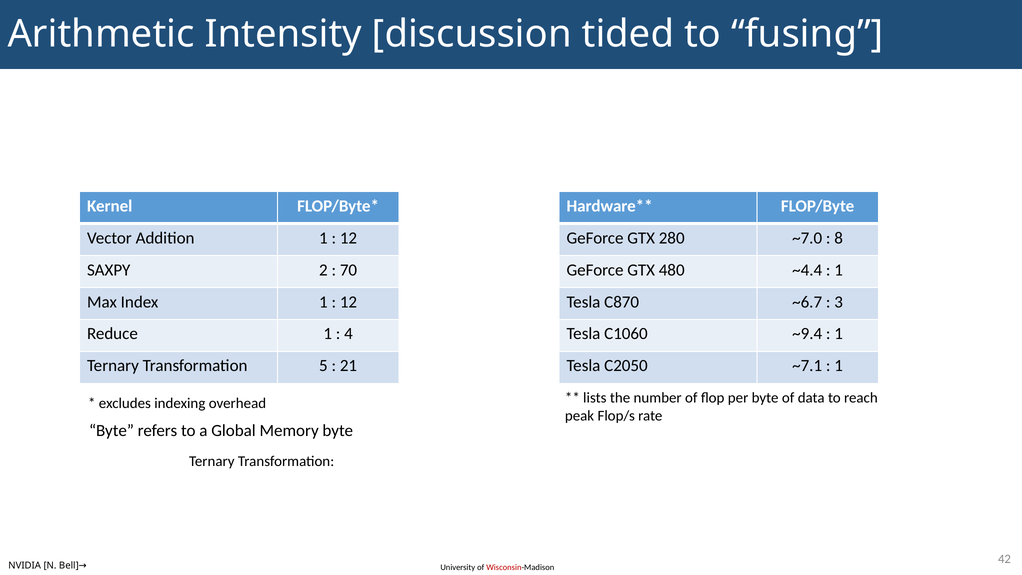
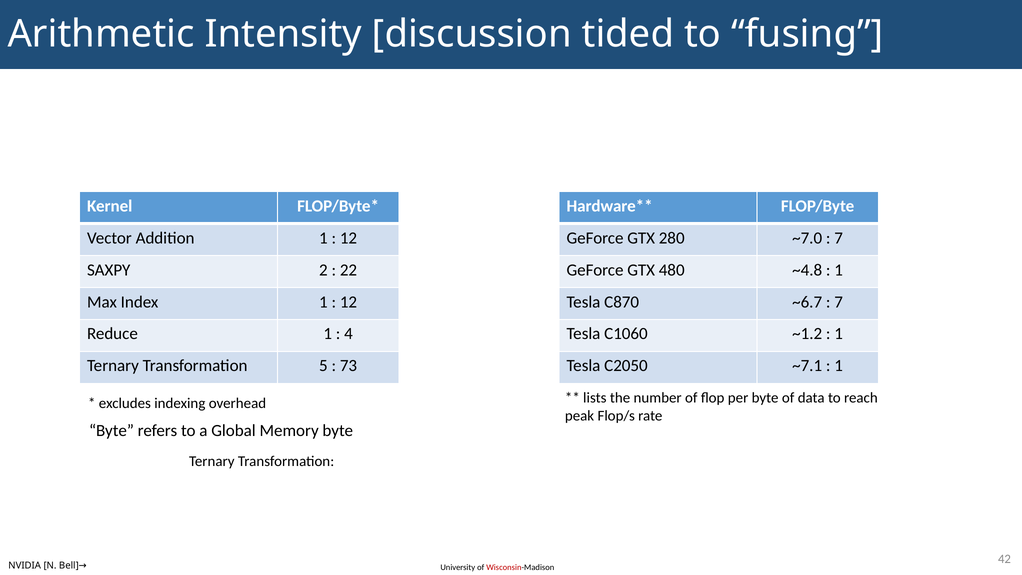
8: 8 -> 7 (839, 238)
70: 70 -> 22 (349, 270)
~4.4: ~4.4 -> ~4.8 (807, 270)
3: 3 -> 7 (839, 302)
~9.4: ~9.4 -> ~1.2 (807, 334)
21: 21 -> 73 (349, 366)
